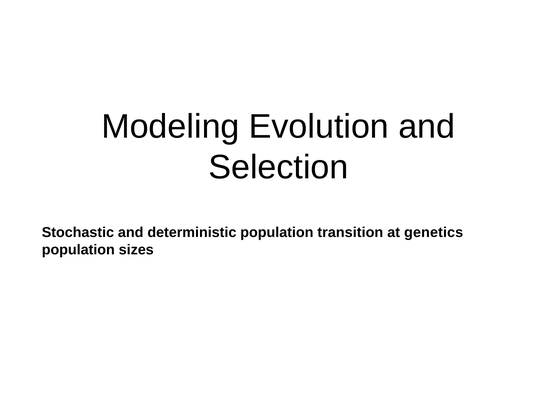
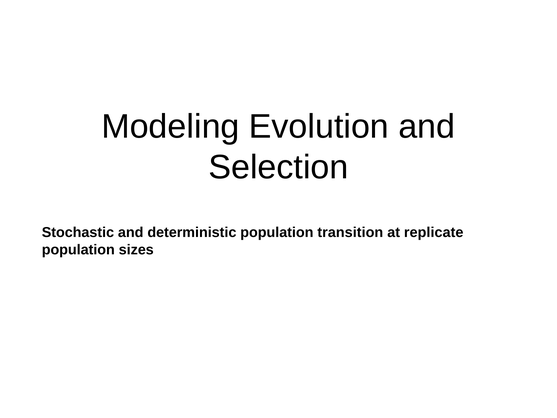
genetics: genetics -> replicate (434, 232)
